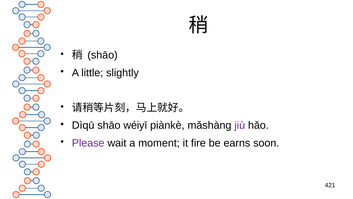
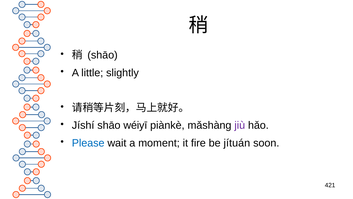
Dìqū: Dìqū -> Jíshí (83, 125)
Please colour: purple -> blue (88, 143)
earns: earns -> jítuán (237, 143)
